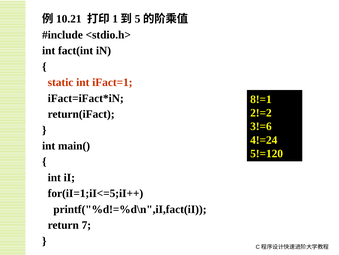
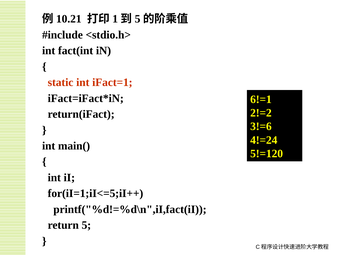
8!=1: 8!=1 -> 6!=1 (261, 99)
7: 7 -> 5 (86, 225)
